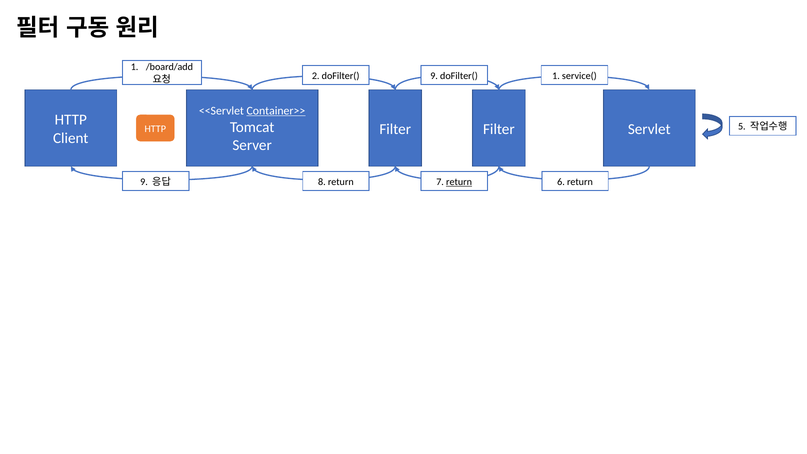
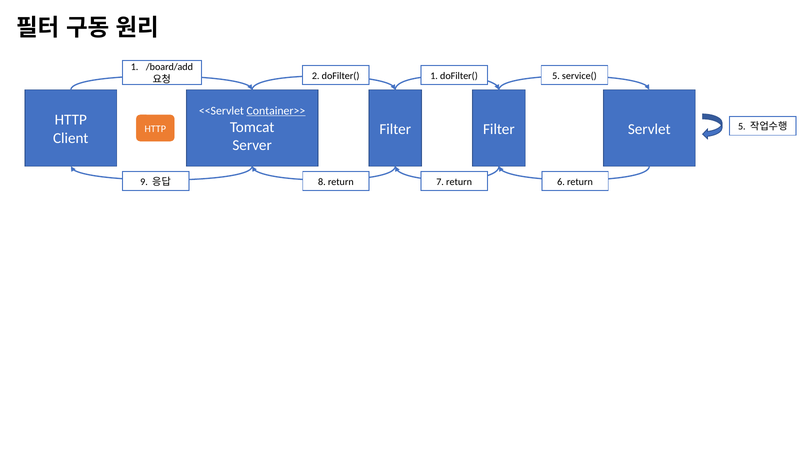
doFilter( 9: 9 -> 1 (434, 76)
doFilter( 1: 1 -> 5 (556, 76)
return underline: present -> none (459, 182)
